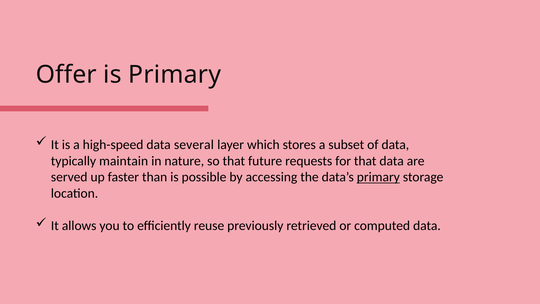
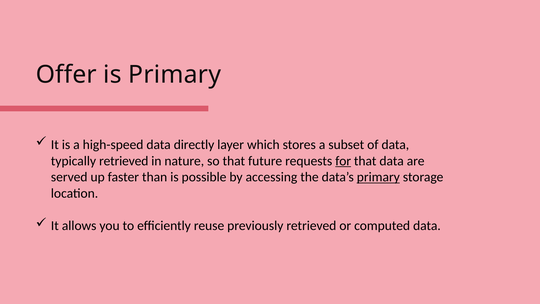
several: several -> directly (194, 145)
typically maintain: maintain -> retrieved (124, 161)
for underline: none -> present (343, 161)
